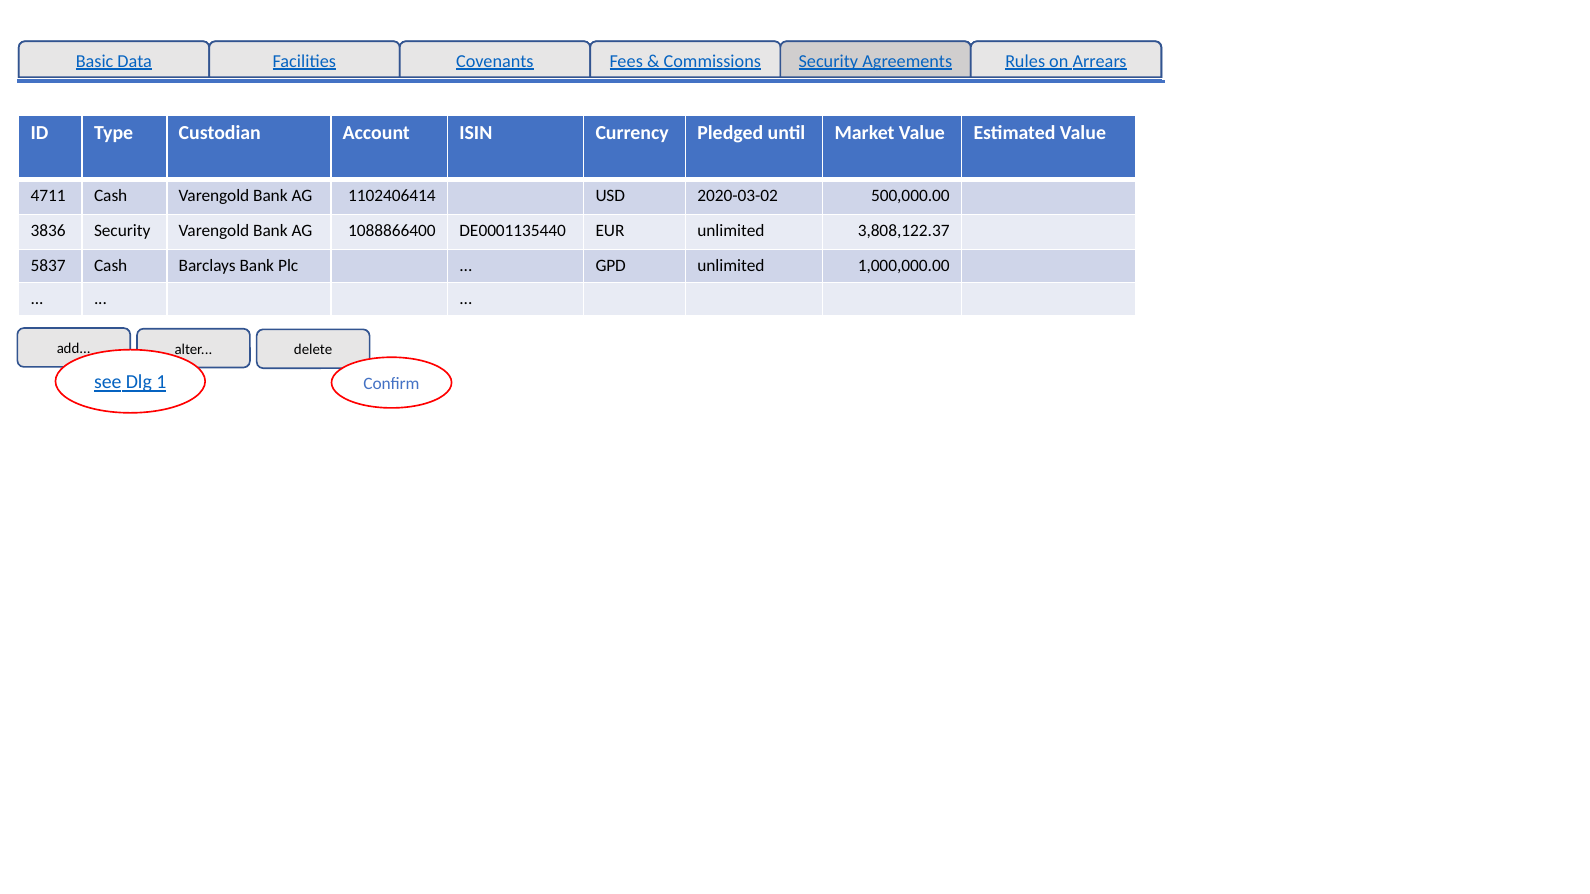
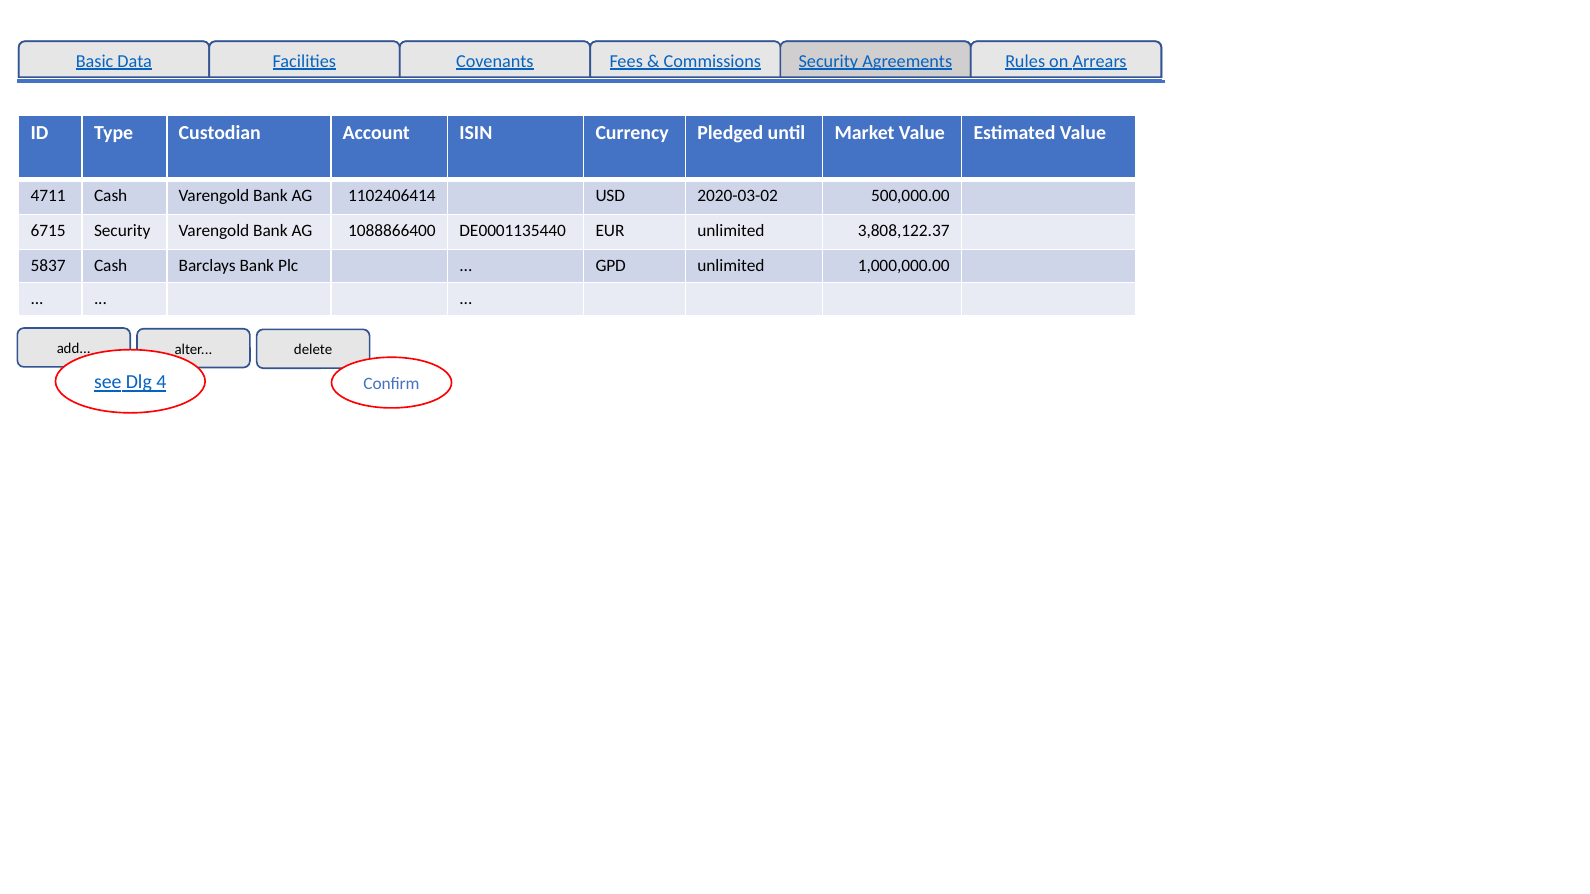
3836: 3836 -> 6715 (48, 231)
1: 1 -> 4 (161, 383)
